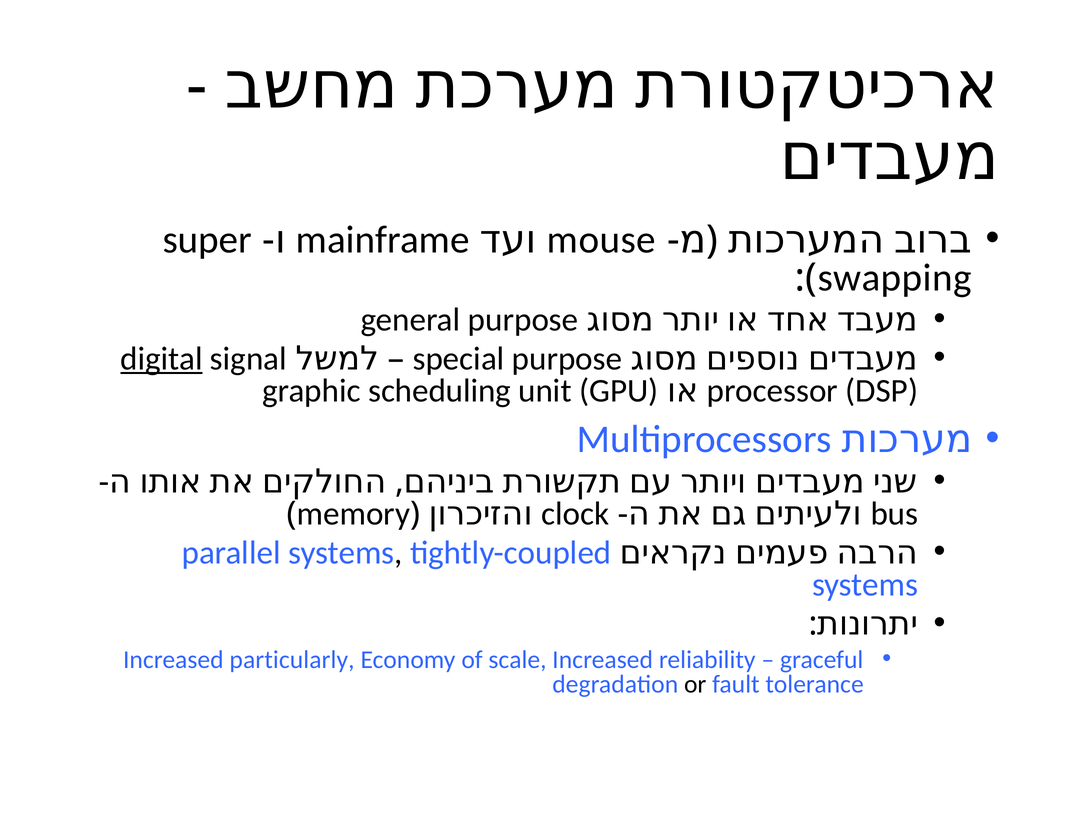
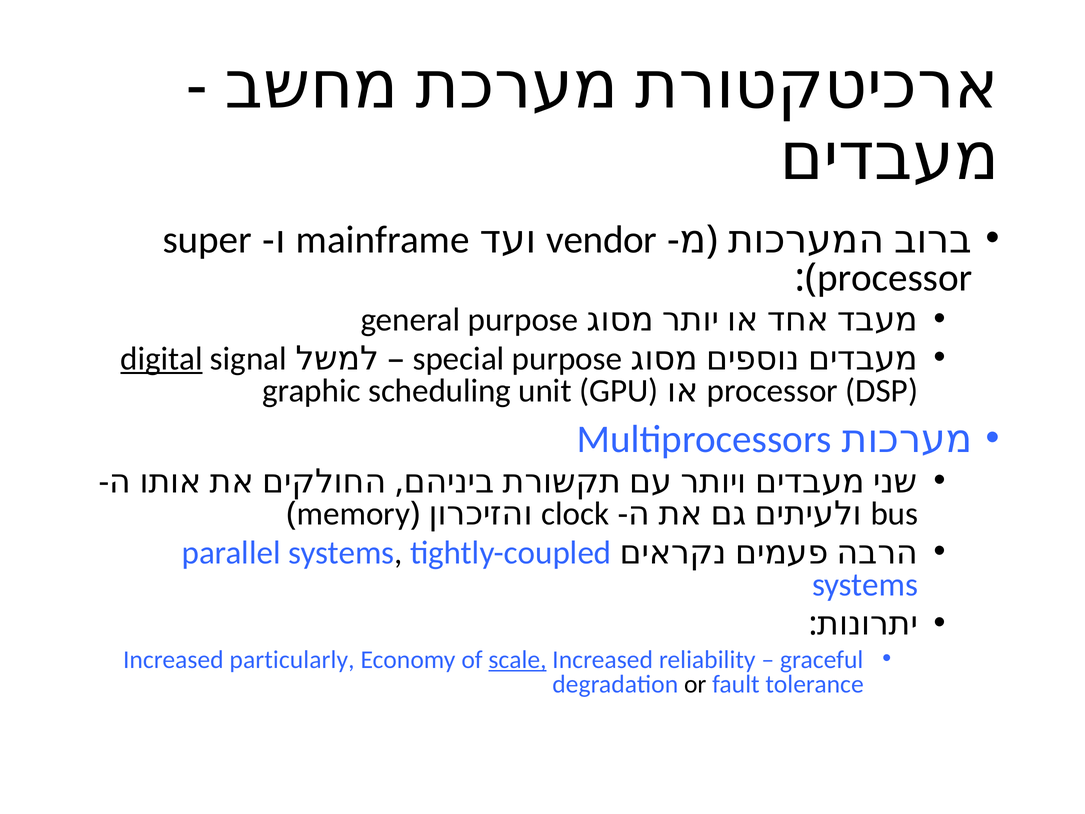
mouse: mouse -> vendor (602, 240)
swapping: swapping -> processor (895, 278)
scale underline: none -> present (518, 659)
